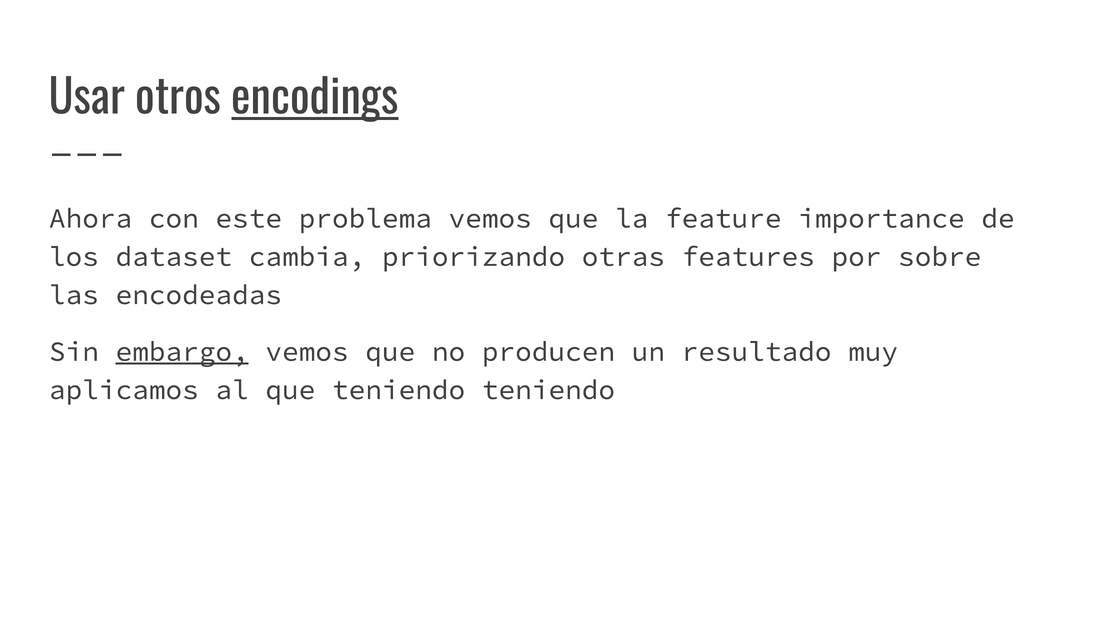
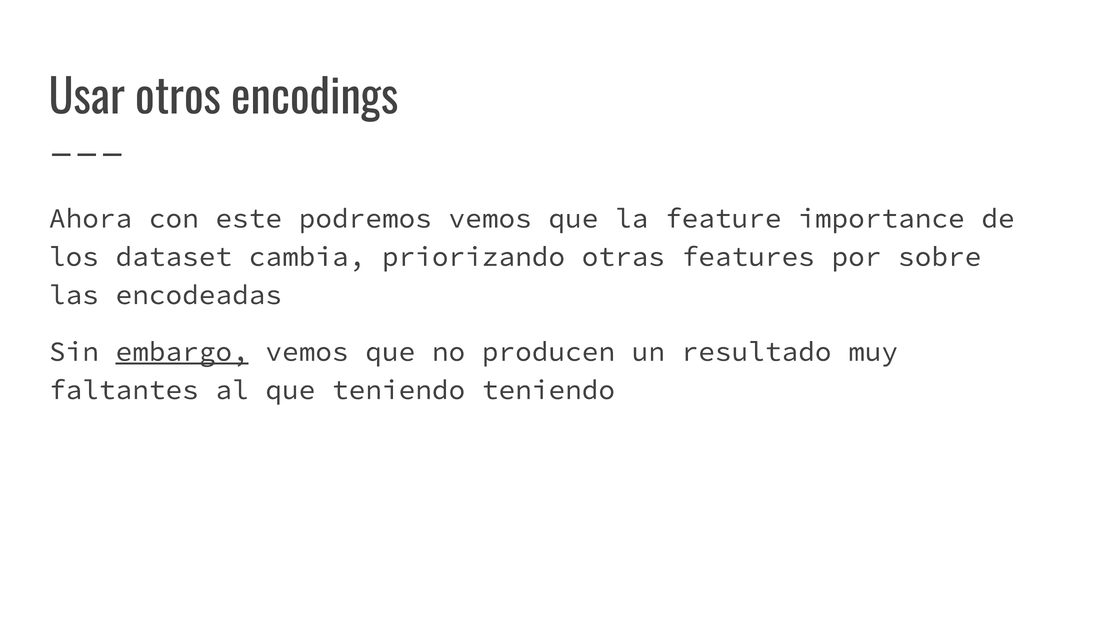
encodings underline: present -> none (315, 99)
problema: problema -> podremos (365, 219)
aplicamos: aplicamos -> faltantes (124, 390)
